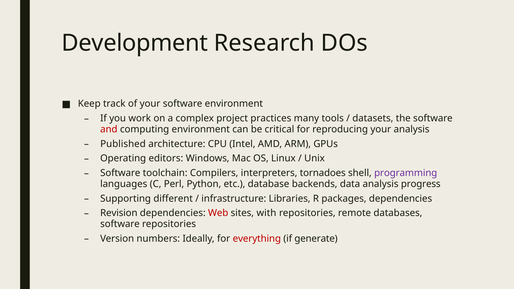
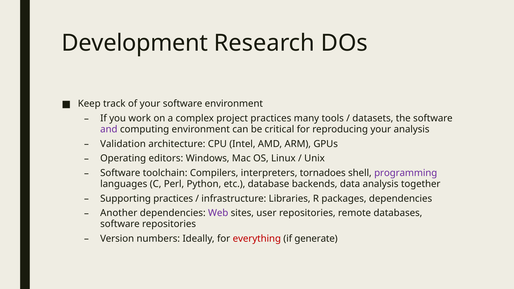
and colour: red -> purple (109, 129)
Published: Published -> Validation (123, 144)
progress: progress -> together (421, 184)
Supporting different: different -> practices (173, 199)
Revision: Revision -> Another (119, 213)
Web colour: red -> purple (218, 213)
with: with -> user (266, 213)
